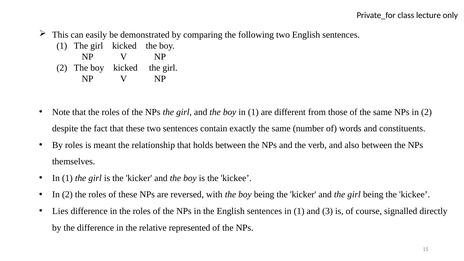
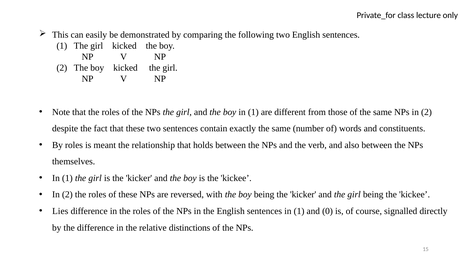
3: 3 -> 0 (328, 211)
represented: represented -> distinctions (190, 228)
